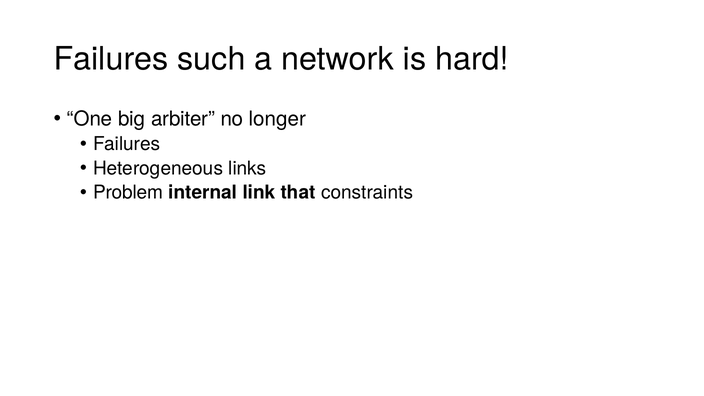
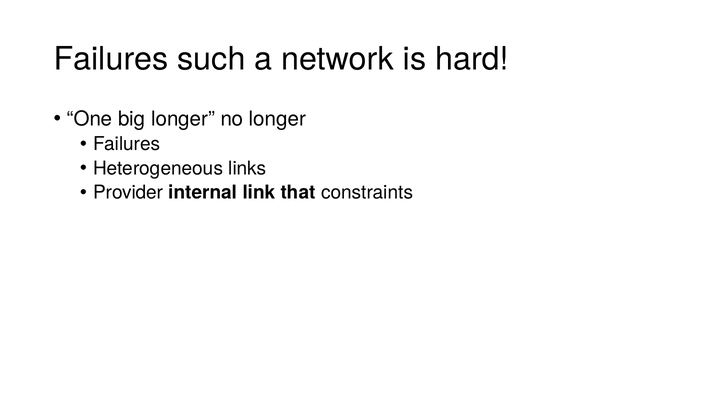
big arbiter: arbiter -> longer (183, 119)
Problem: Problem -> Provider (128, 193)
